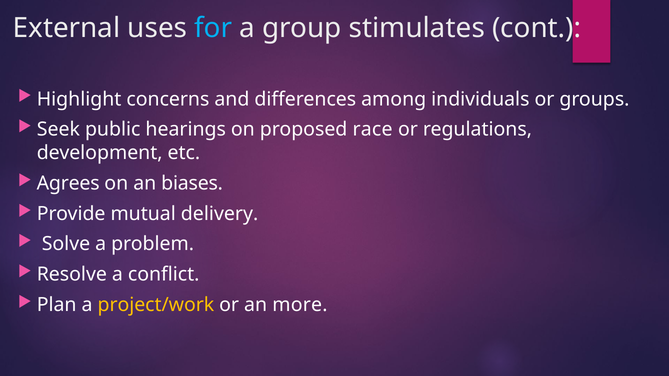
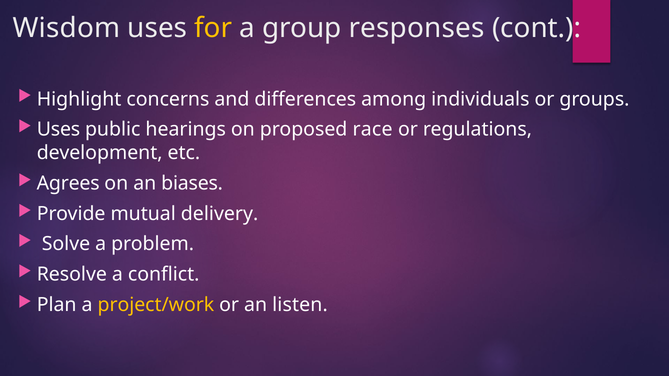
External: External -> Wisdom (66, 28)
for colour: light blue -> yellow (213, 28)
stimulates: stimulates -> responses (417, 28)
Seek: Seek -> Uses (58, 130)
more: more -> listen (300, 305)
